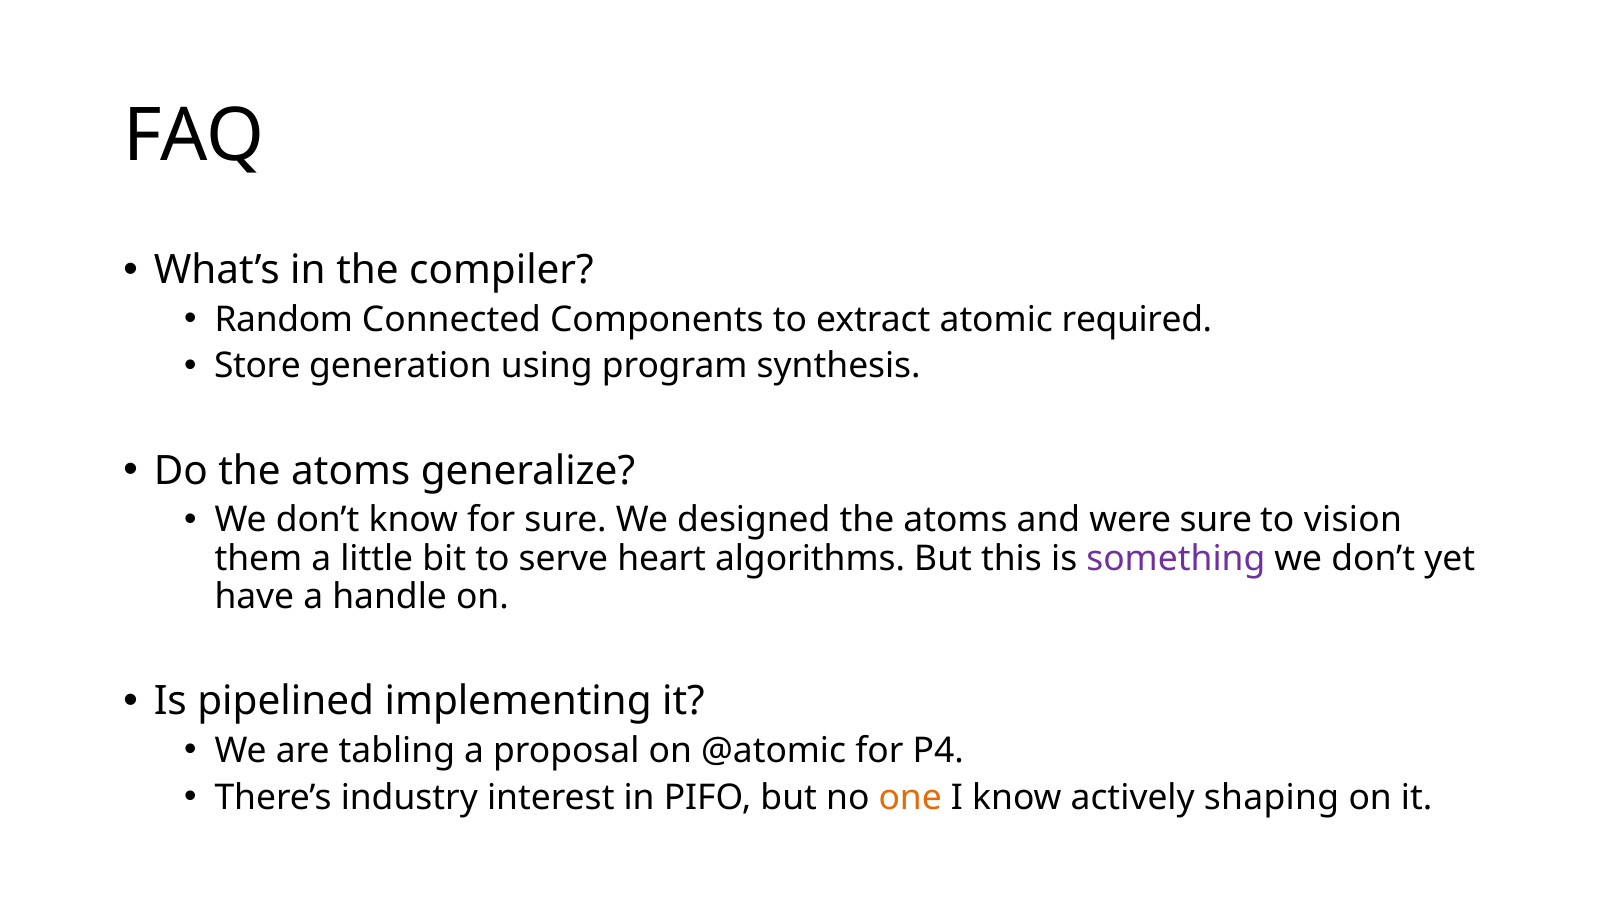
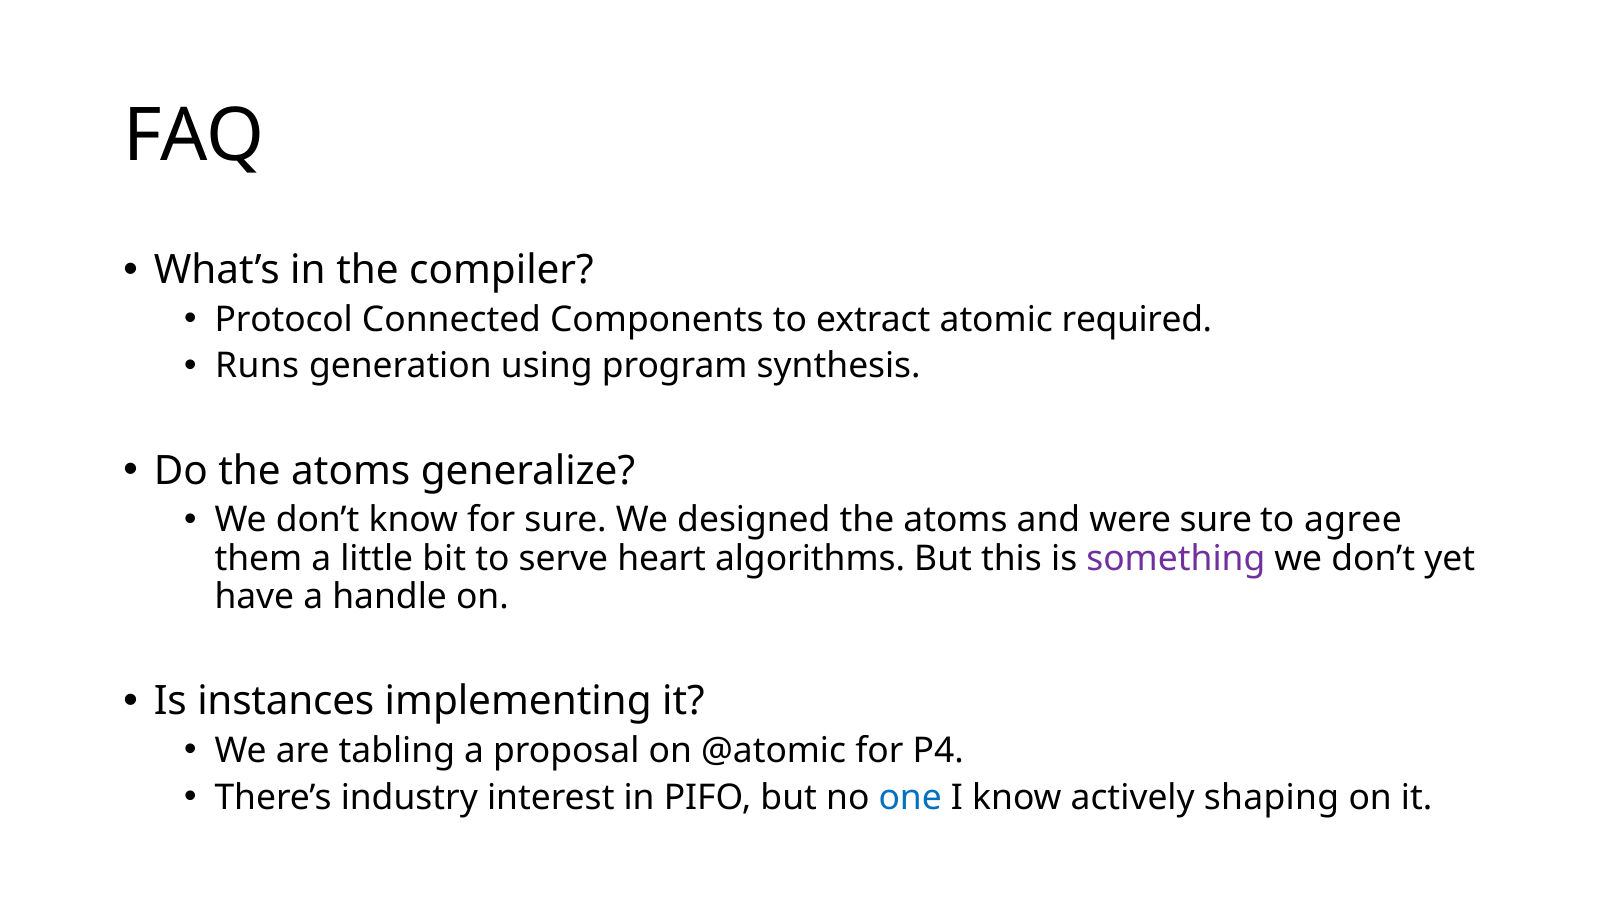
Random: Random -> Protocol (284, 320)
Store: Store -> Runs (257, 366)
vision: vision -> agree (1353, 520)
pipelined: pipelined -> instances (286, 701)
one colour: orange -> blue (910, 797)
